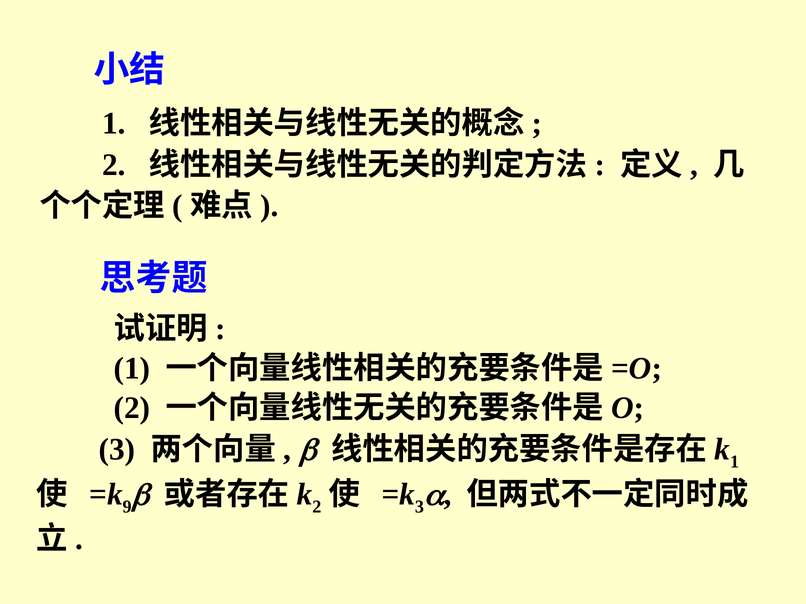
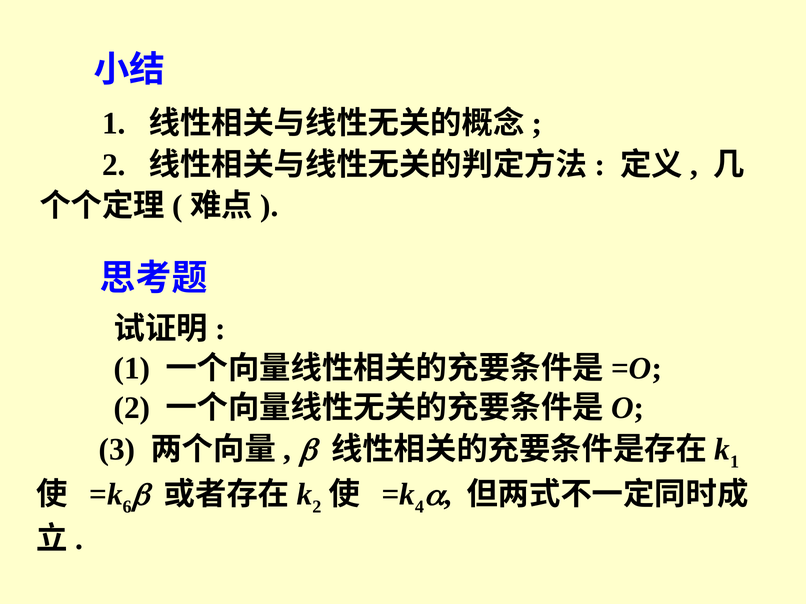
9: 9 -> 6 (127, 507)
3: 3 -> 4 (419, 507)
